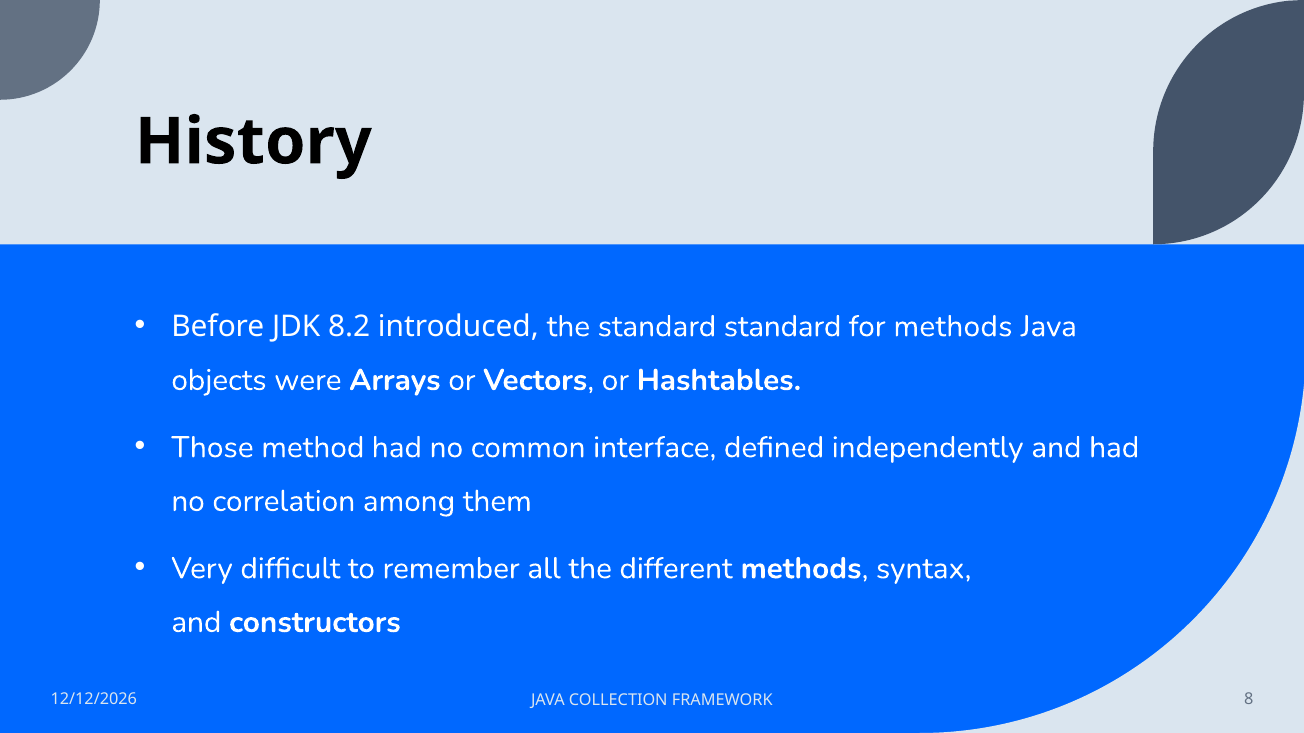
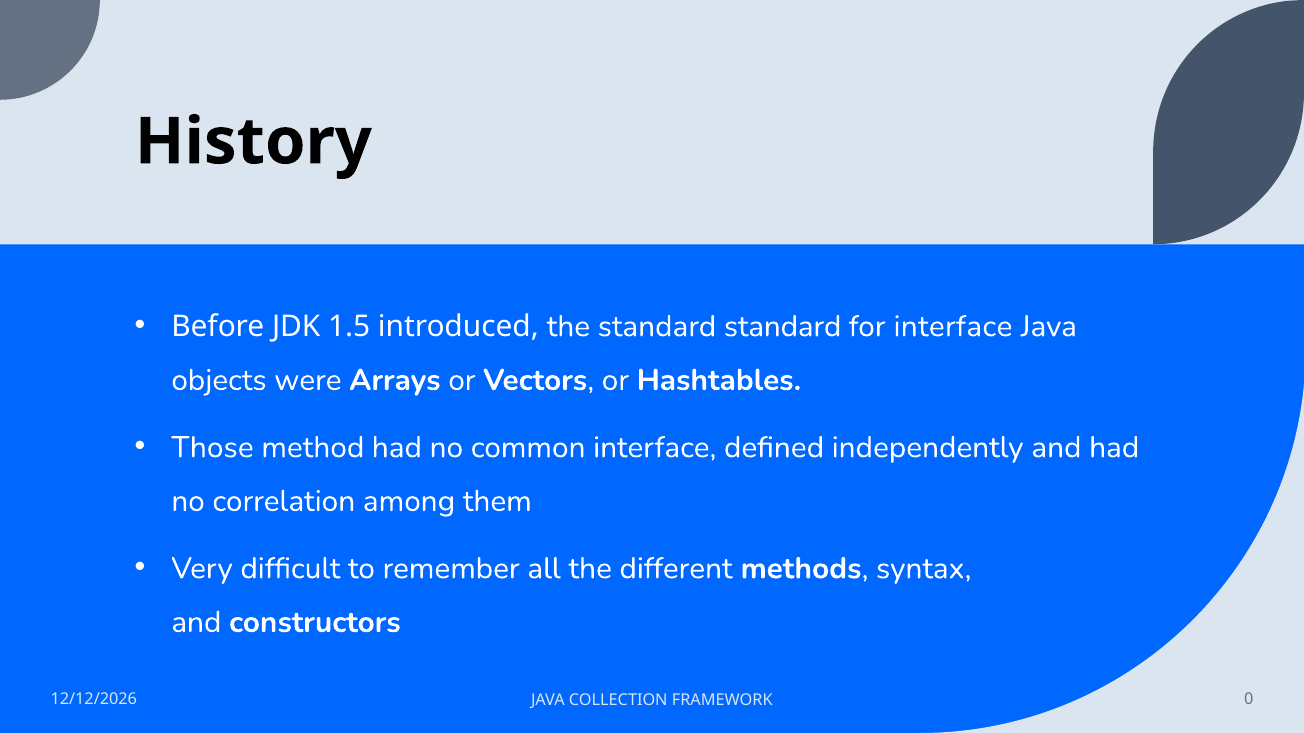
8.2: 8.2 -> 1.5 (349, 327)
for methods: methods -> interface (953, 327)
8: 8 -> 0 (1249, 699)
